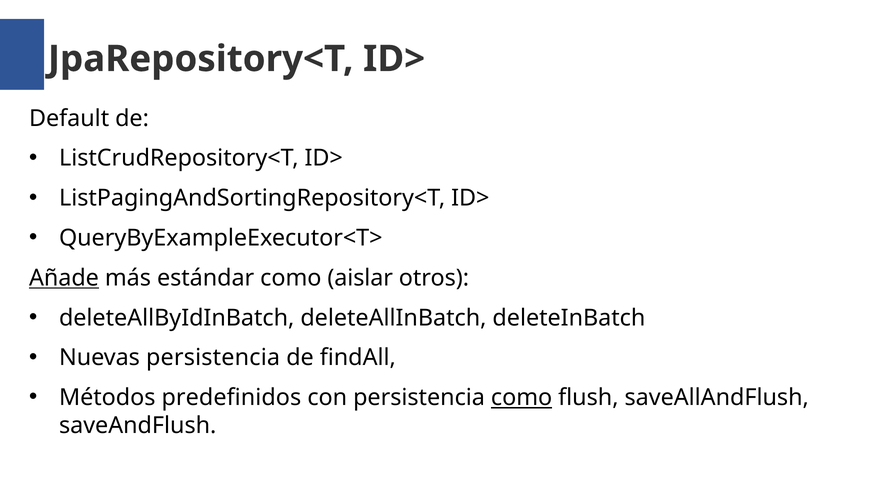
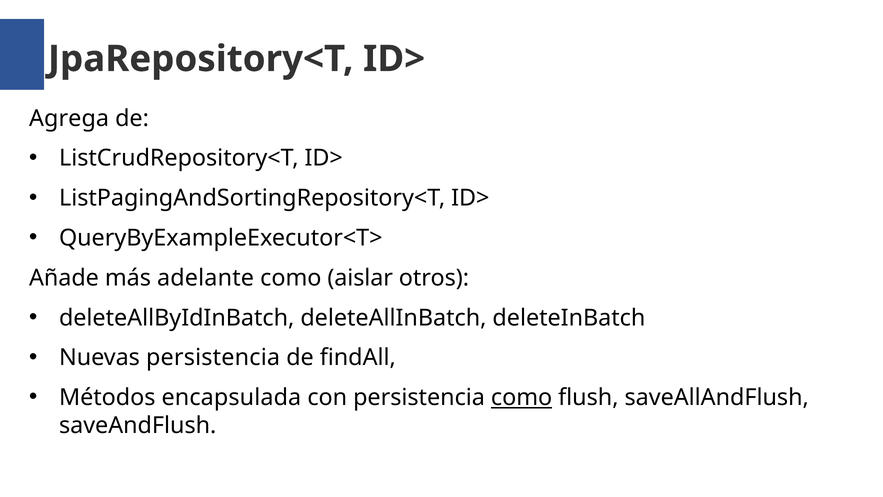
Default: Default -> Agrega (69, 118)
Añade underline: present -> none (64, 278)
estándar: estándar -> adelante (206, 278)
predefinidos: predefinidos -> encapsulada (231, 397)
